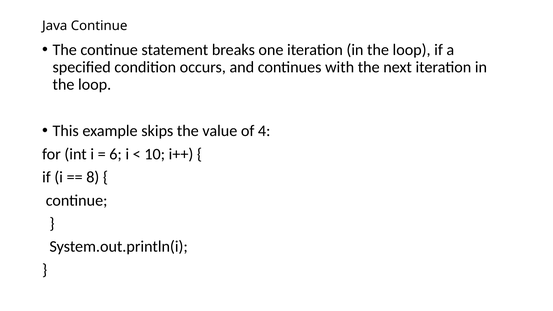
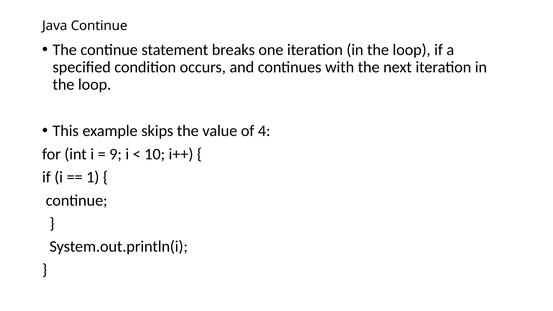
6: 6 -> 9 (116, 154)
8: 8 -> 1 (93, 177)
